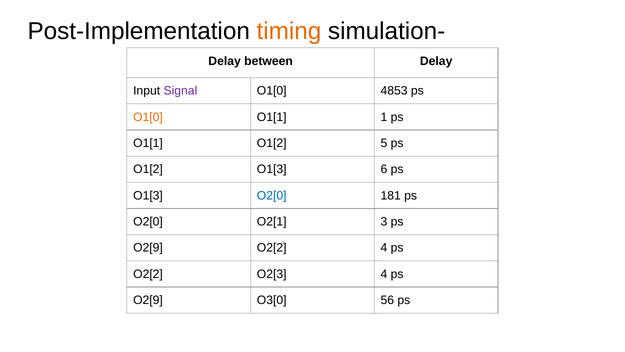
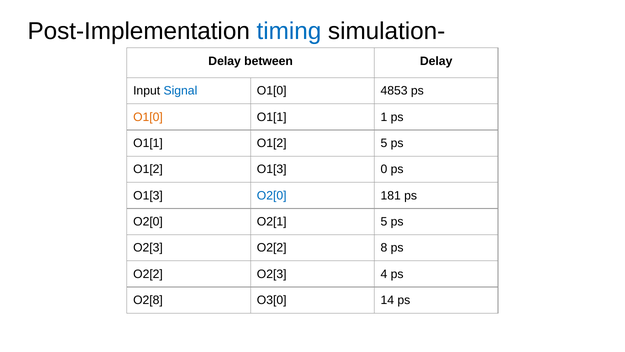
timing colour: orange -> blue (289, 31)
Signal colour: purple -> blue (180, 91)
6: 6 -> 0 (384, 169)
O2[1 3: 3 -> 5 (384, 222)
O2[9: O2[9 -> O2[3 (148, 248)
O2[2 4: 4 -> 8 (384, 248)
O2[9: O2[9 -> O2[8 (148, 300)
56: 56 -> 14 (387, 300)
